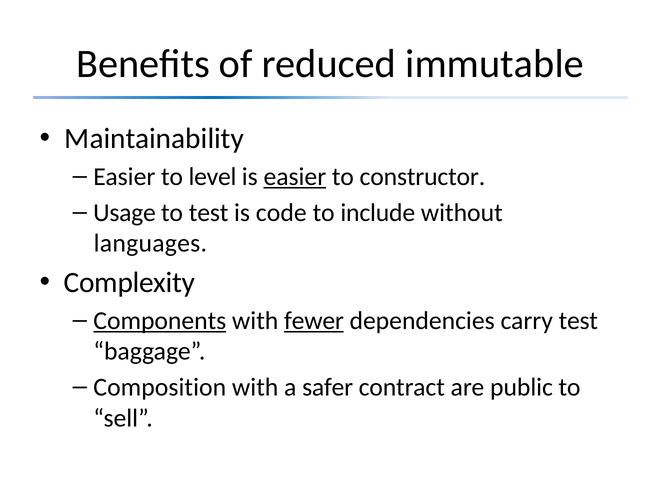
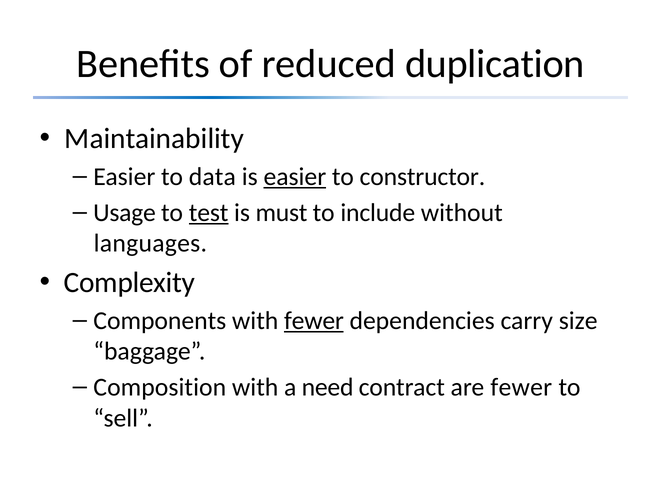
immutable: immutable -> duplication (495, 64)
level: level -> data (212, 177)
test underline: none -> present (209, 213)
code: code -> must (281, 213)
Components underline: present -> none (160, 320)
carry test: test -> size (578, 320)
safer: safer -> need (328, 387)
are public: public -> fewer (521, 387)
